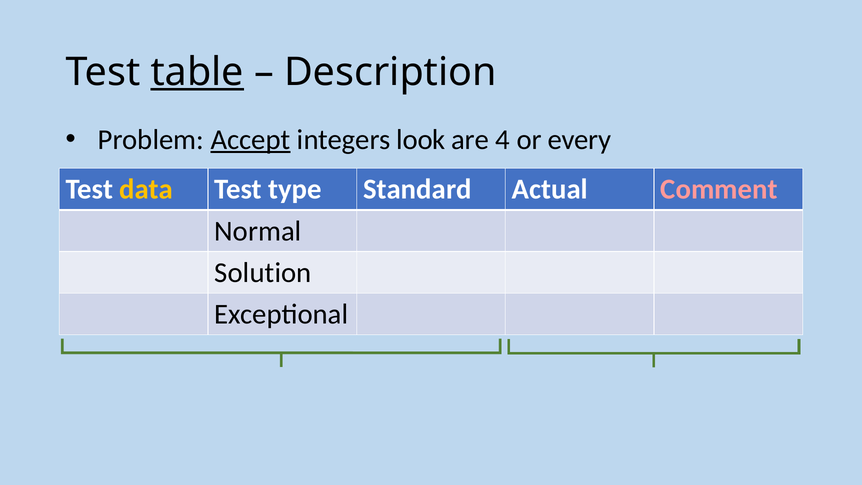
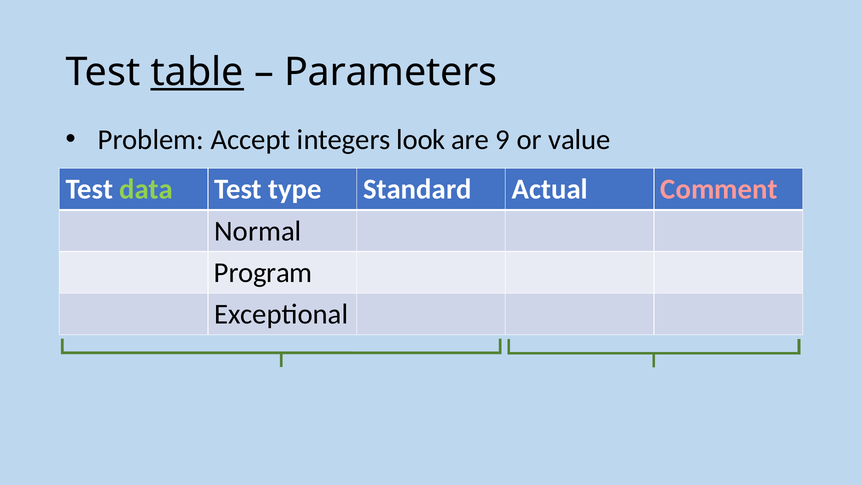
Description: Description -> Parameters (391, 72)
Accept underline: present -> none (251, 140)
4: 4 -> 9 (503, 140)
every: every -> value (579, 140)
data colour: yellow -> light green (146, 189)
Solution: Solution -> Program (263, 273)
